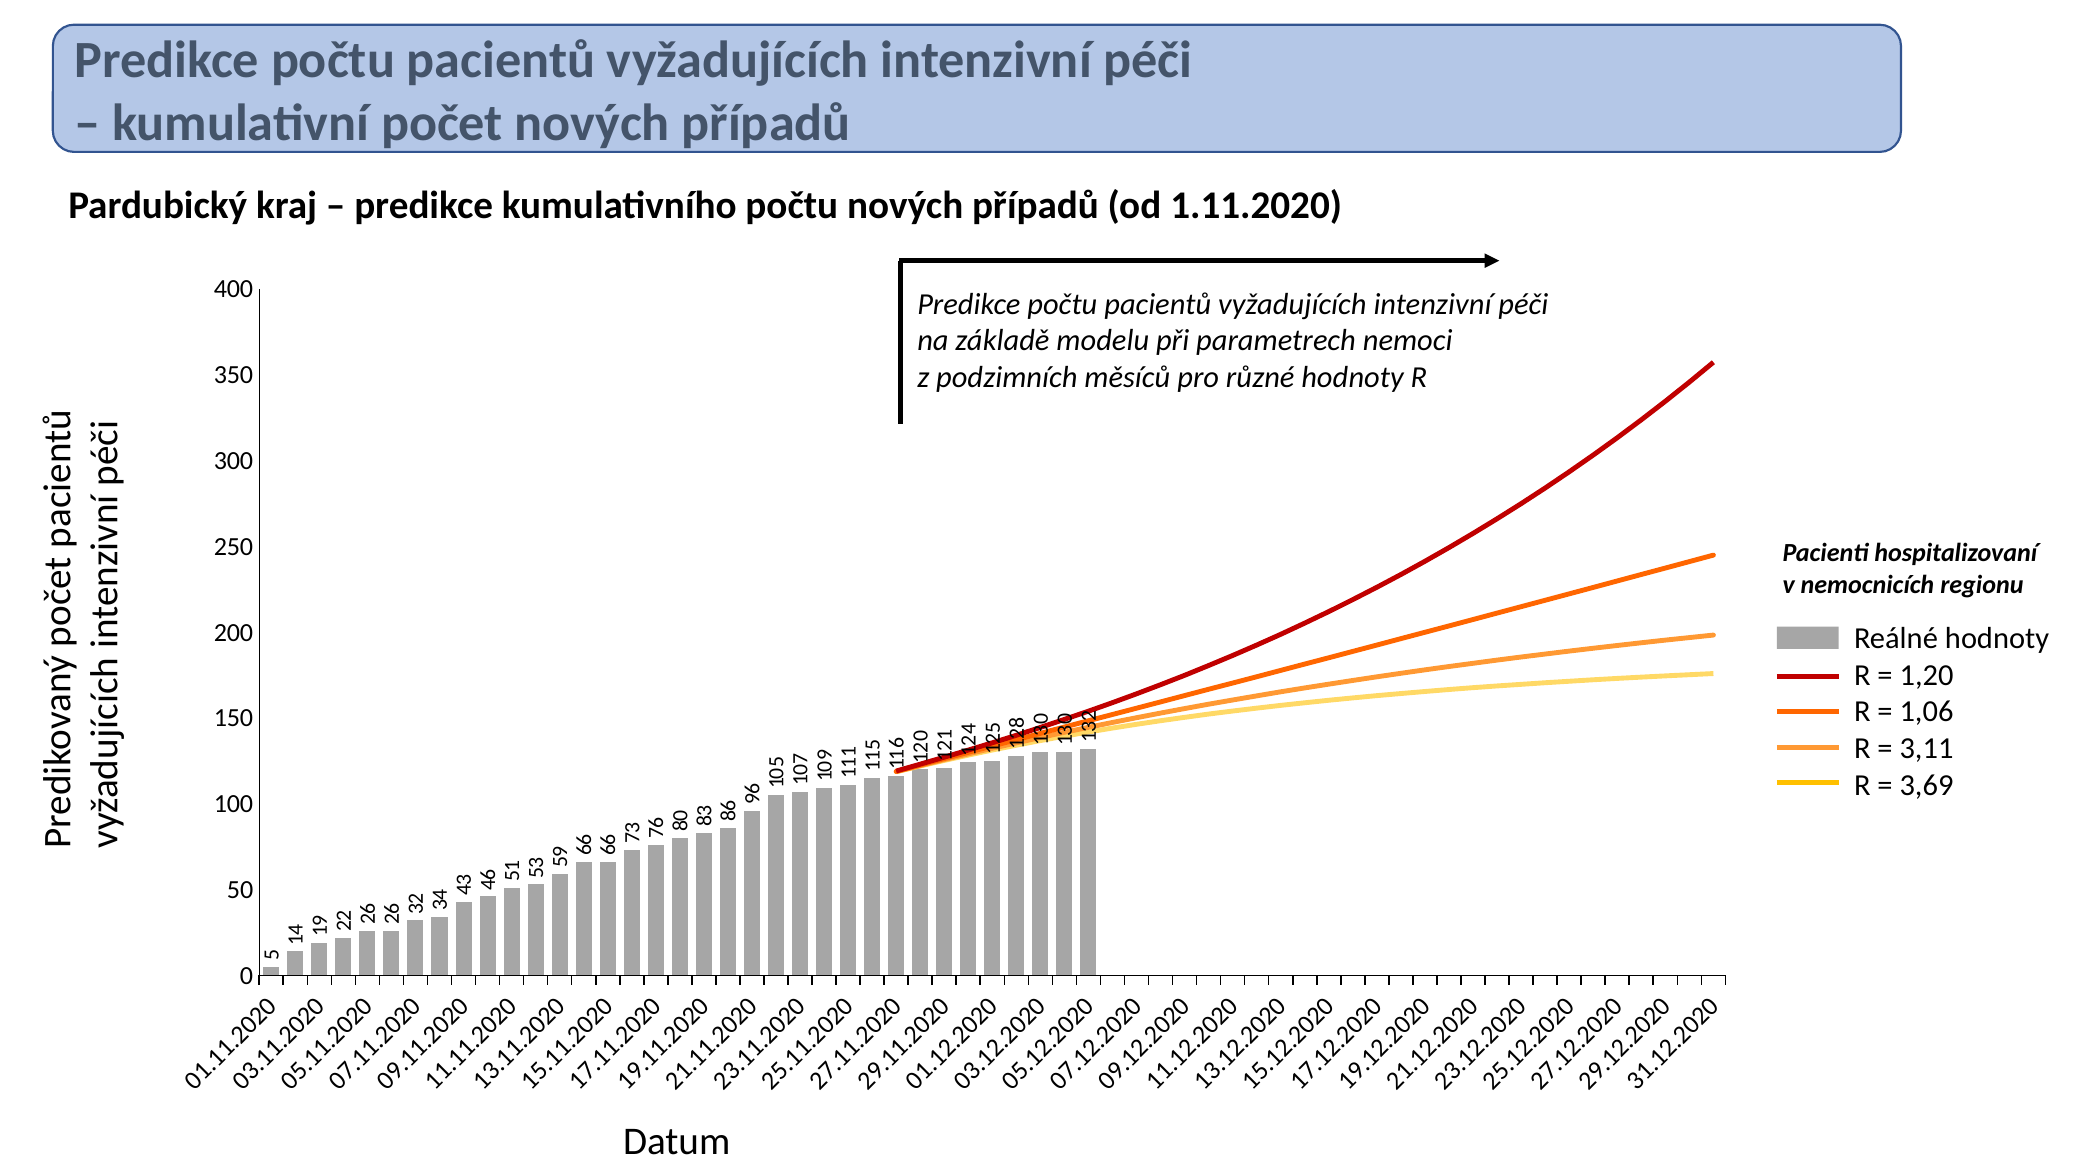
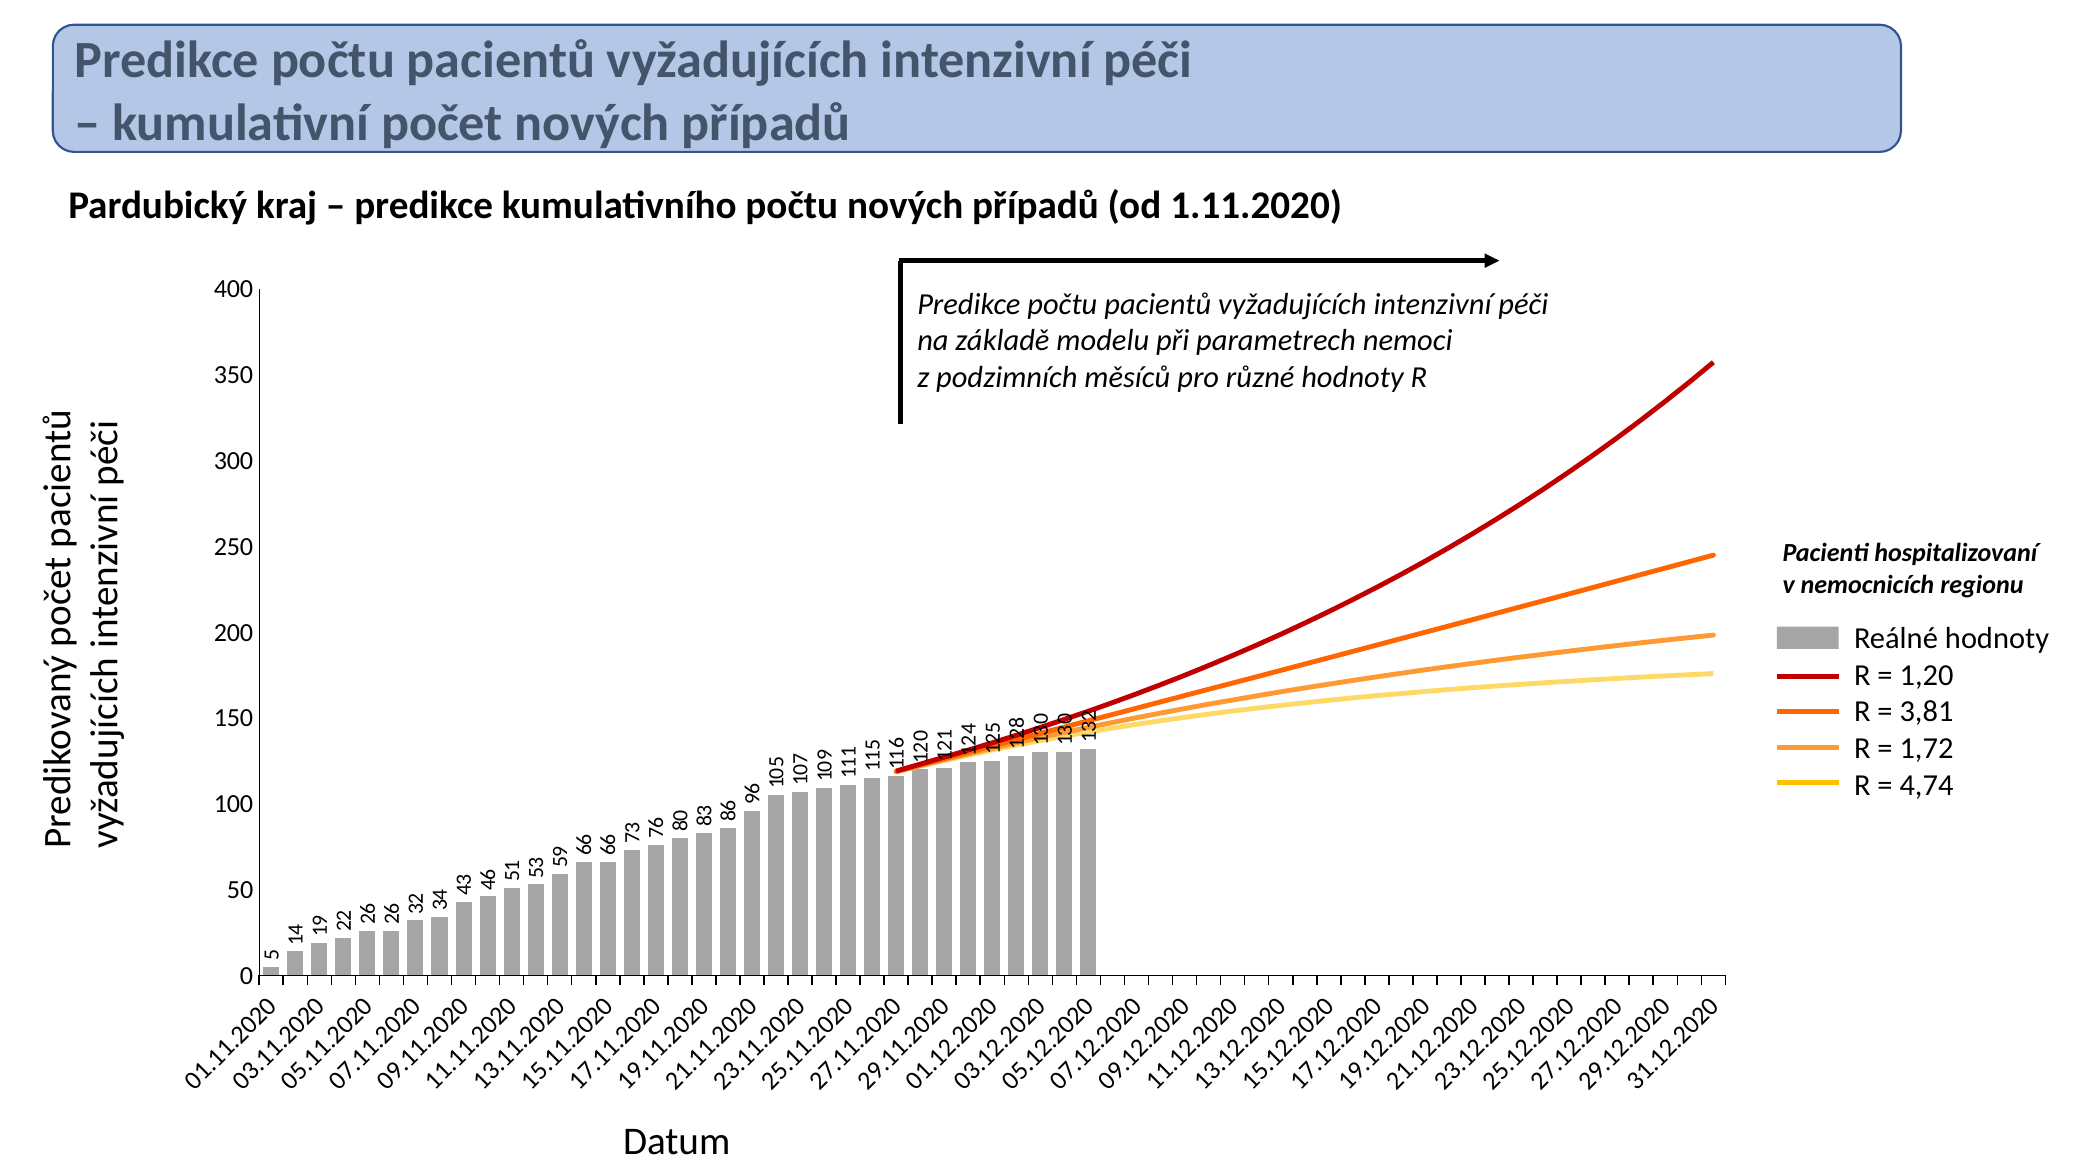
1,06: 1,06 -> 3,81 (1926, 712)
3,11: 3,11 -> 1,72 (1926, 749)
3,69: 3,69 -> 4,74 (1926, 785)
